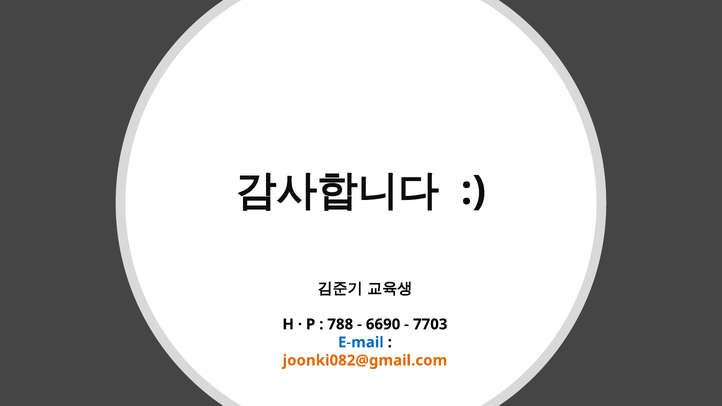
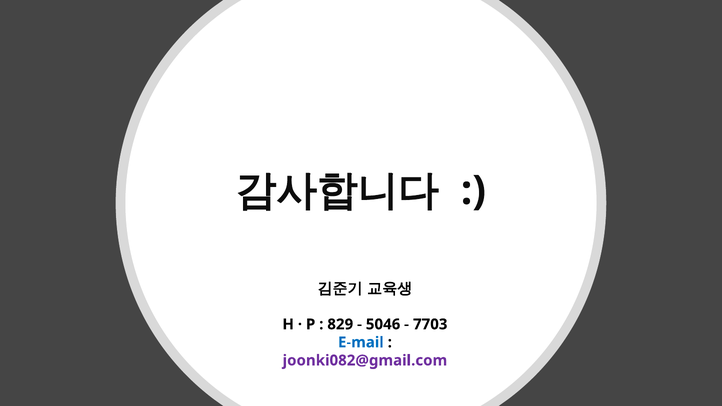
788: 788 -> 829 (340, 324)
6690: 6690 -> 5046 (383, 324)
joonki082@gmail.com colour: orange -> purple (365, 361)
